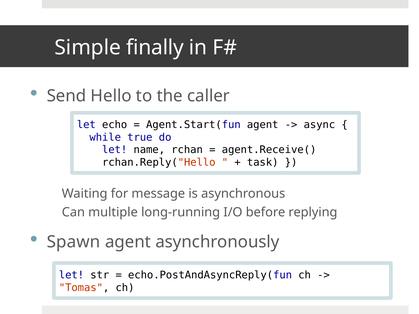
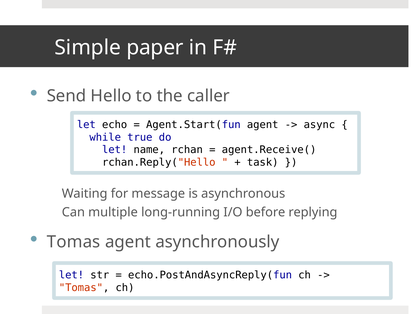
finally: finally -> paper (155, 48)
Spawn: Spawn -> Tomas (74, 242)
